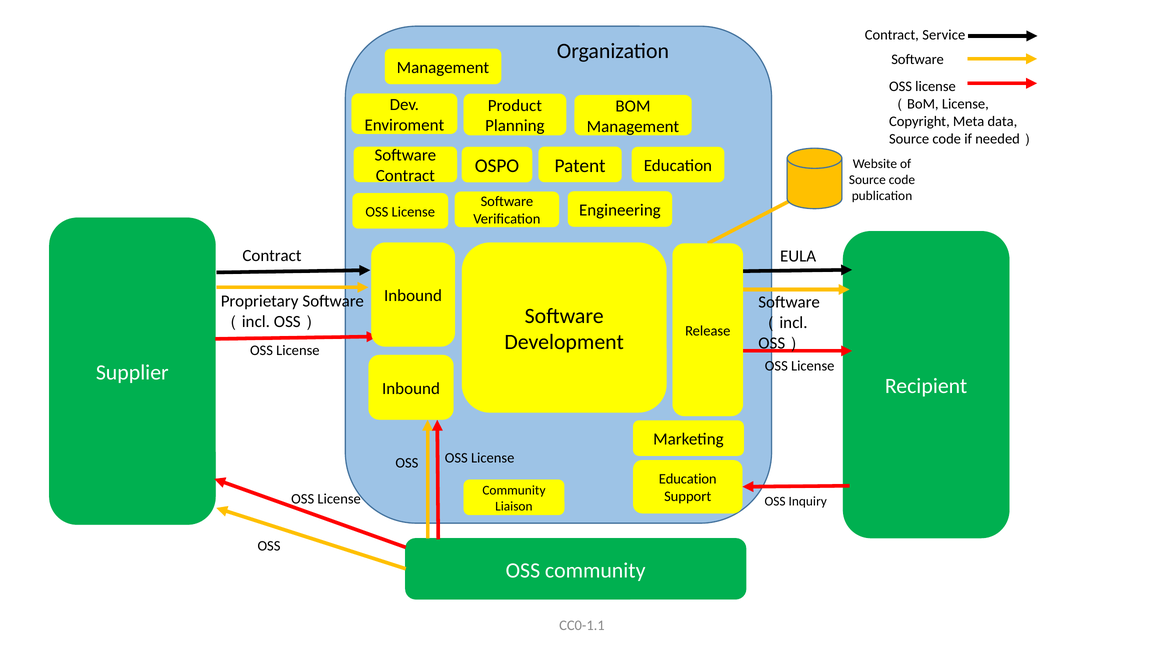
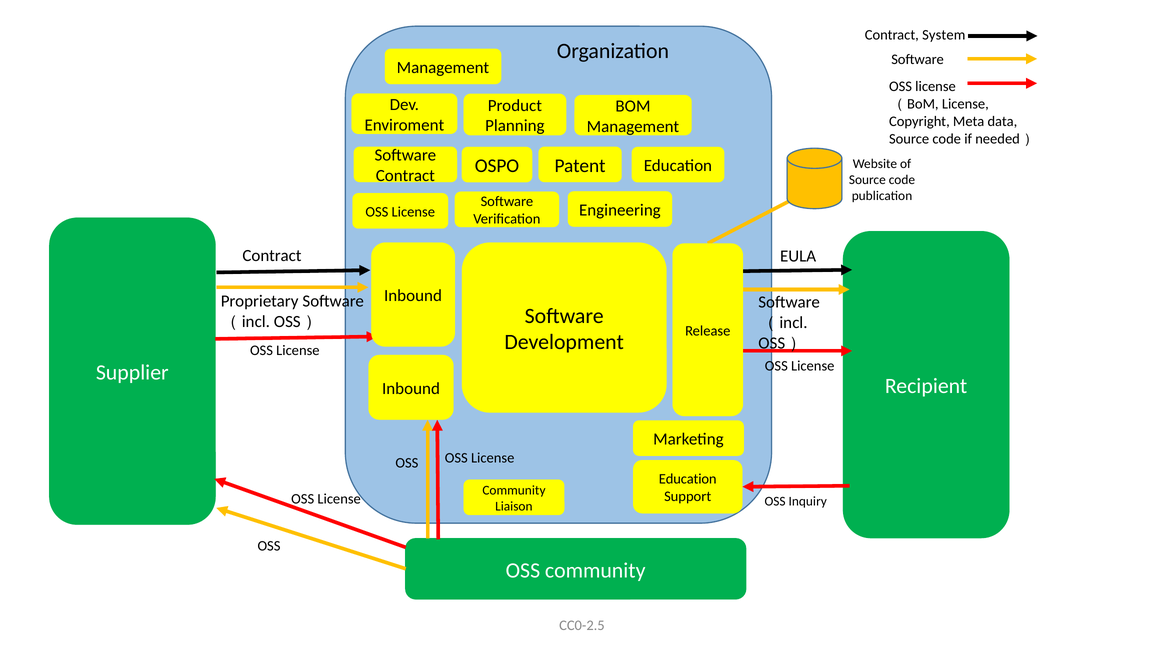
Service: Service -> System (944, 35)
CC0-1.1: CC0-1.1 -> CC0-2.5 (582, 625)
